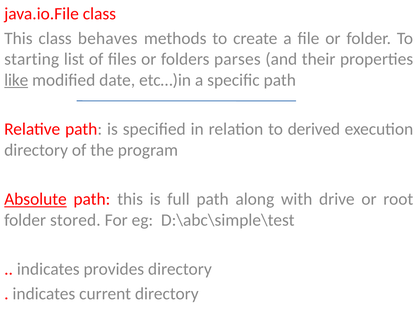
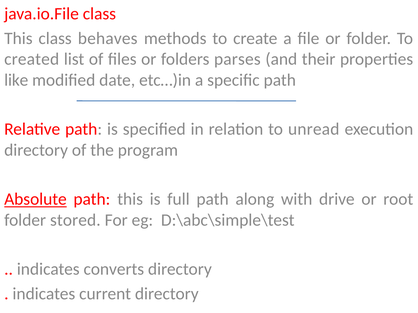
starting: starting -> created (32, 59)
like underline: present -> none (16, 80)
derived: derived -> unread (314, 129)
provides: provides -> converts (114, 270)
